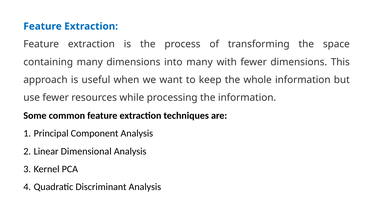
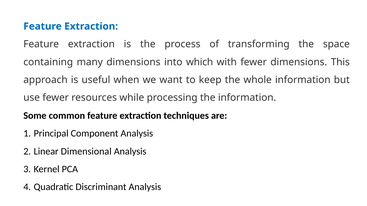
into many: many -> which (200, 62)
